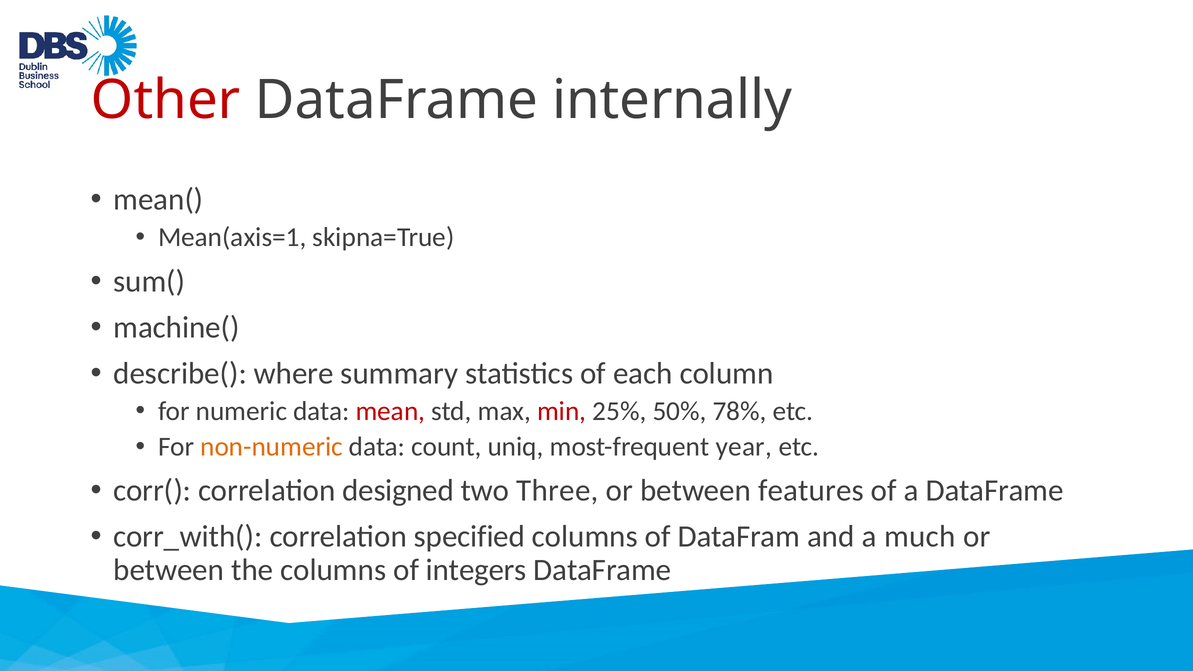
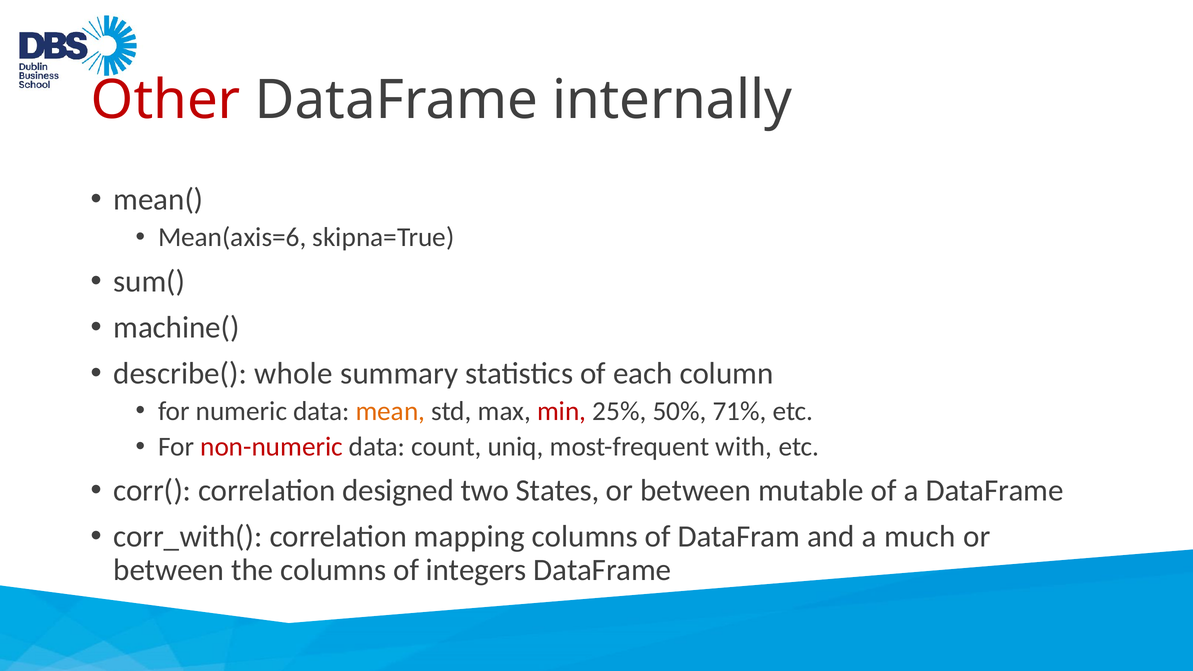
Mean(axis=1: Mean(axis=1 -> Mean(axis=6 (232, 237)
where: where -> whole (294, 373)
mean colour: red -> orange (390, 411)
78%: 78% -> 71% (740, 411)
non-numeric colour: orange -> red (272, 447)
year: year -> with (744, 447)
Three: Three -> States (558, 491)
features: features -> mutable (811, 491)
specified: specified -> mapping (469, 537)
